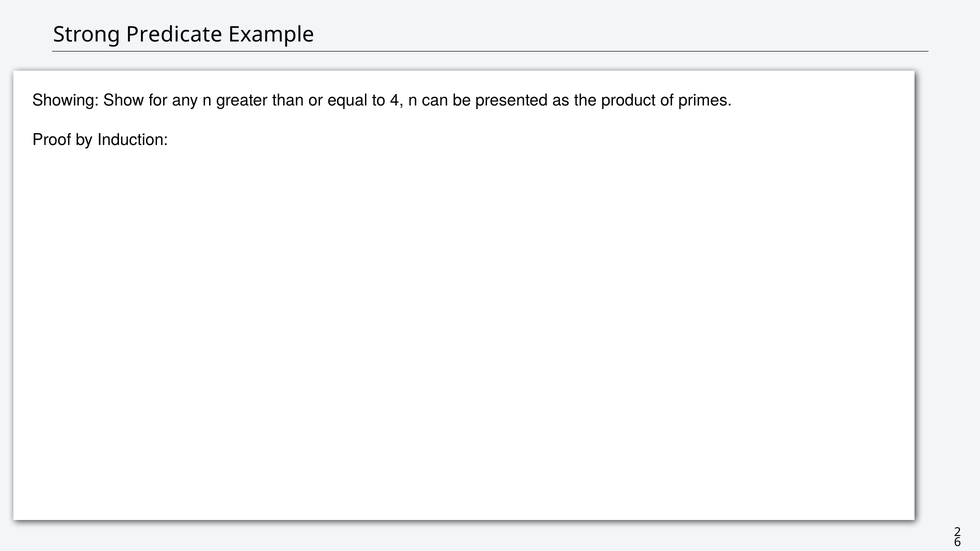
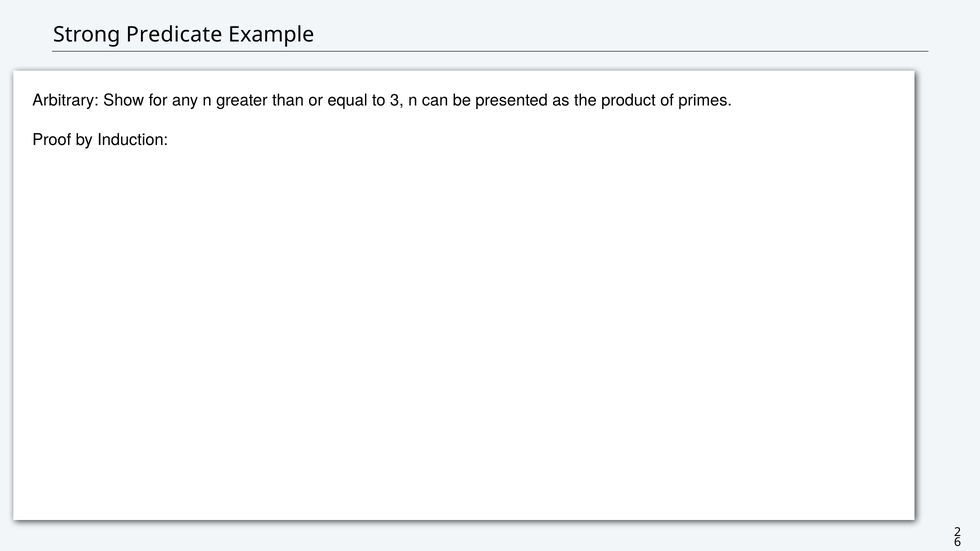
Showing: Showing -> Arbitrary (66, 101)
4: 4 -> 3 (397, 101)
